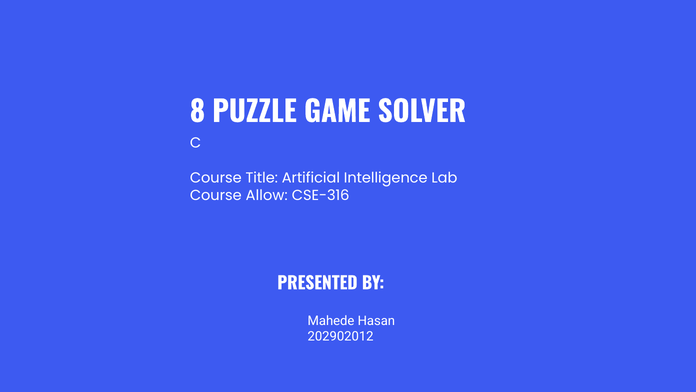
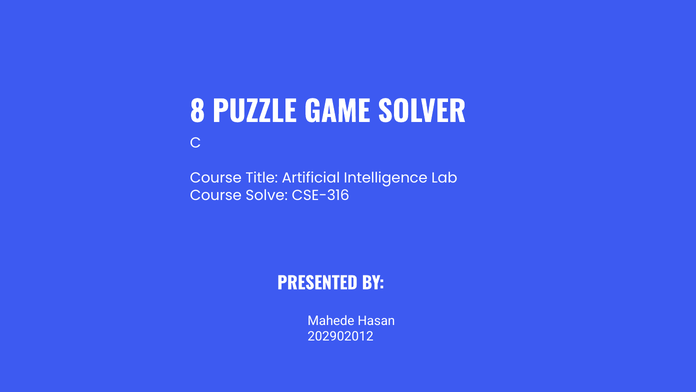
Allow: Allow -> Solve (267, 195)
